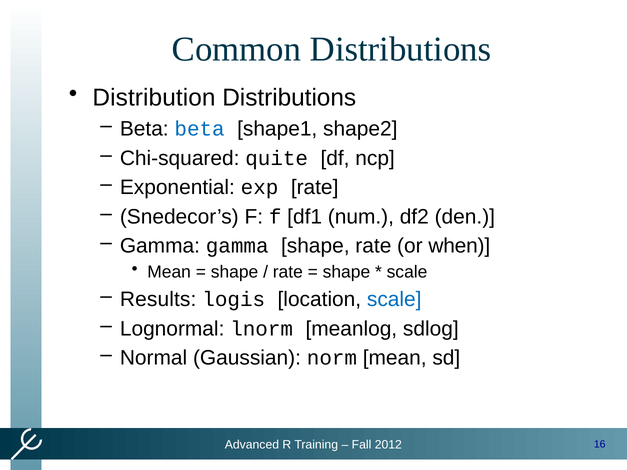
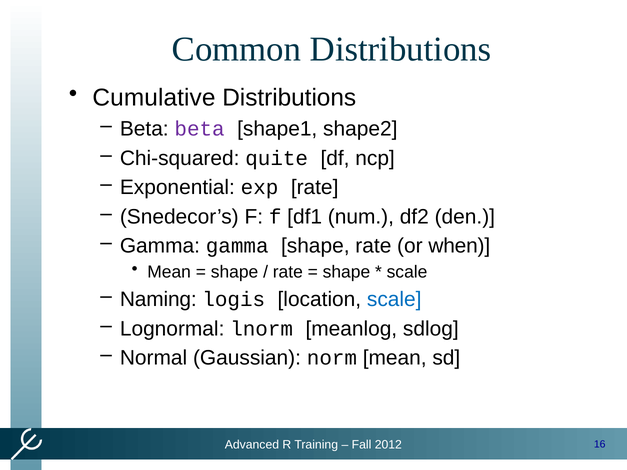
Distribution: Distribution -> Cumulative (154, 98)
beta colour: blue -> purple (200, 129)
Results: Results -> Naming (158, 300)
